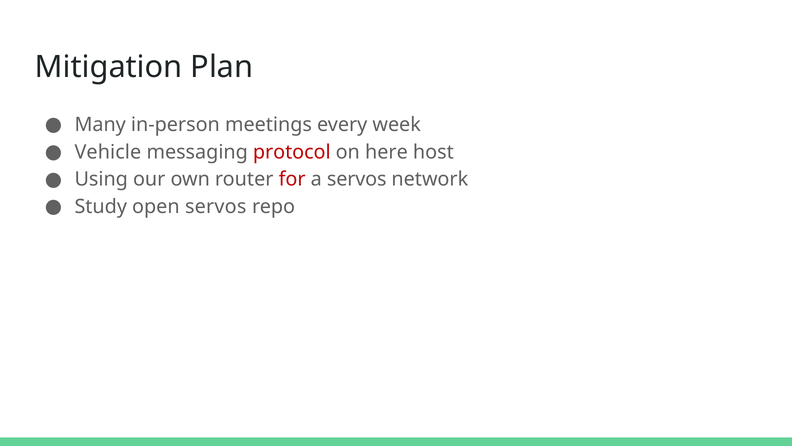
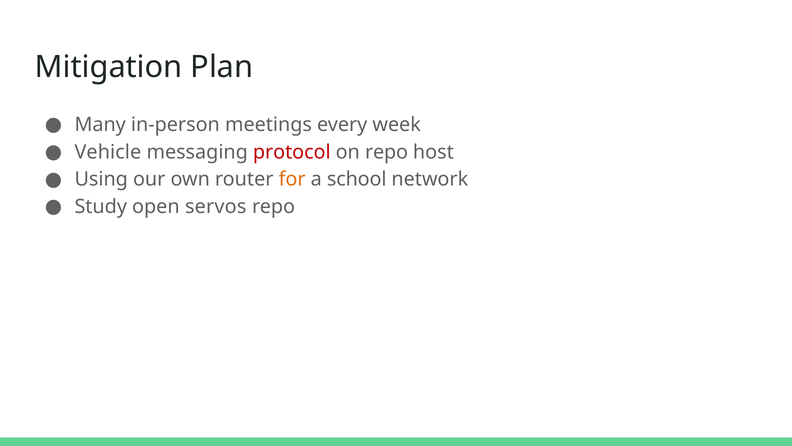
on here: here -> repo (387, 152)
for colour: red -> orange (292, 179)
a servos: servos -> school (357, 179)
